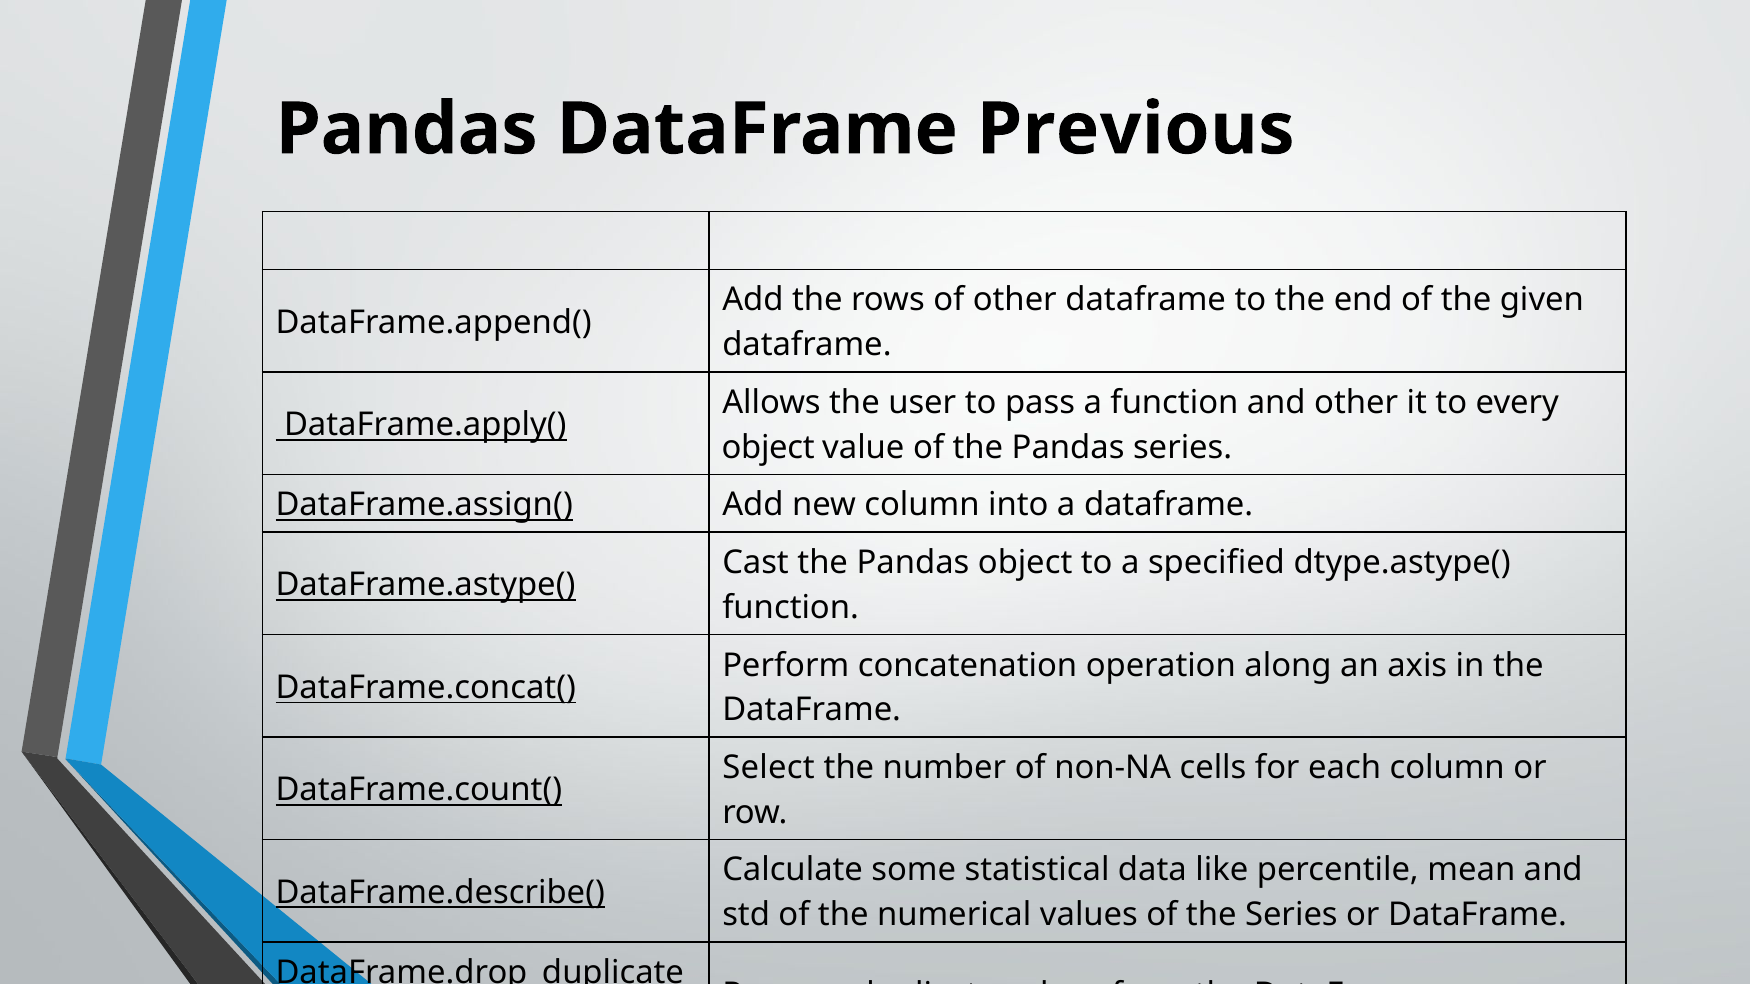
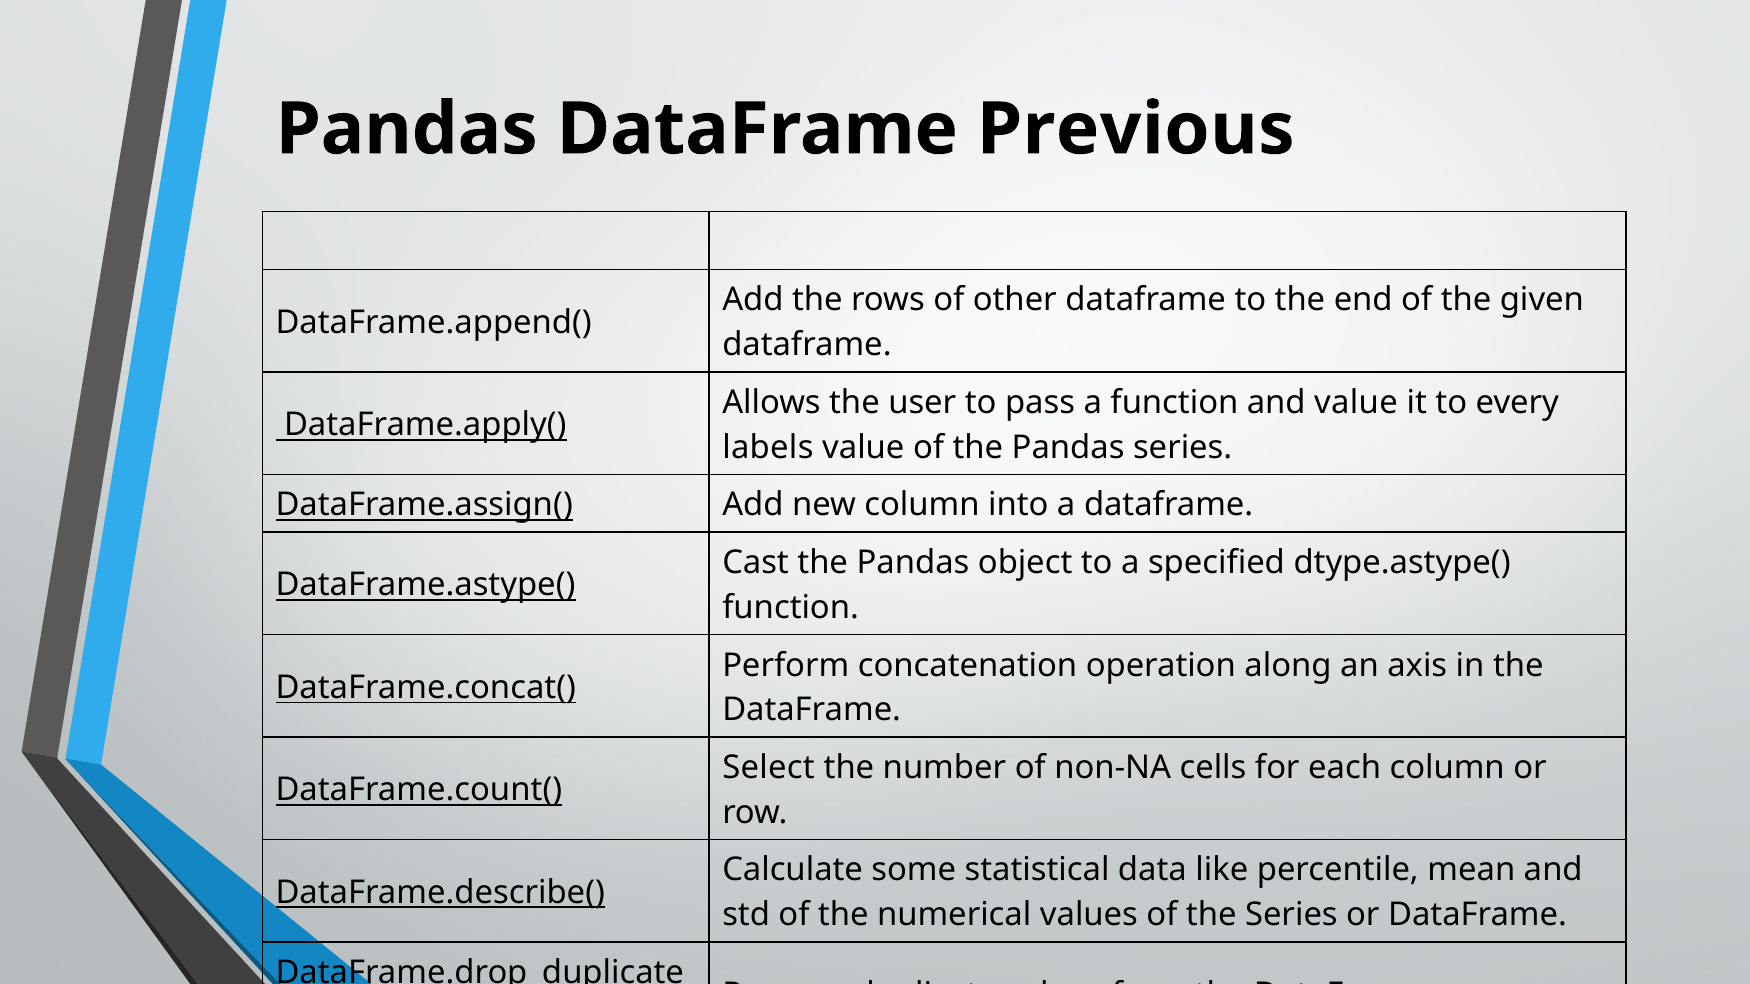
and other: other -> value (1356, 403)
object: object -> labels (768, 447)
